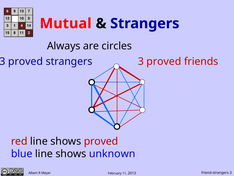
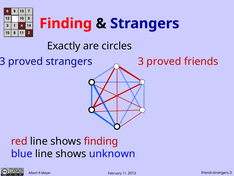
Mutual: Mutual -> Finding (66, 23)
Always: Always -> Exactly (64, 46)
shows proved: proved -> finding (101, 141)
